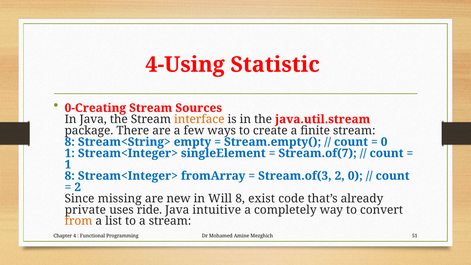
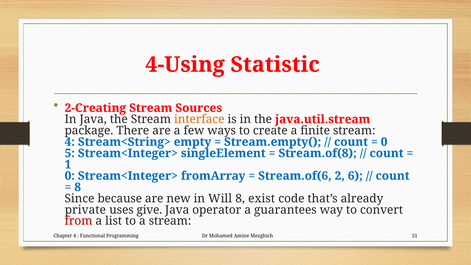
0-Creating: 0-Creating -> 2-Creating (95, 108)
8: 8 -> 4 (70, 142)
1: 1 -> 5 (70, 153)
Stream.of(7: Stream.of(7 -> Stream.of(8 (318, 153)
8: 8 -> 0 (70, 176)
Stream.of(3: Stream.of(3 -> Stream.of(6 (295, 176)
2 0: 0 -> 6 (355, 176)
2: 2 -> 8 (78, 187)
missing: missing -> because (120, 198)
ride: ride -> give (149, 210)
intuitive: intuitive -> operator (217, 210)
completely: completely -> guarantees (285, 210)
from colour: orange -> red (79, 221)
